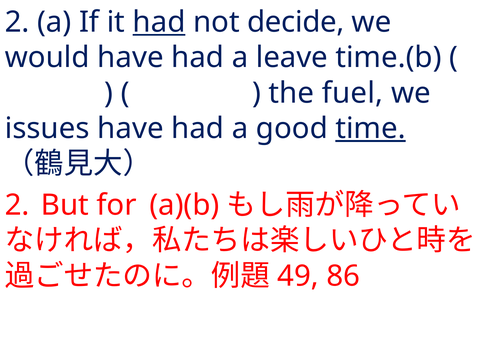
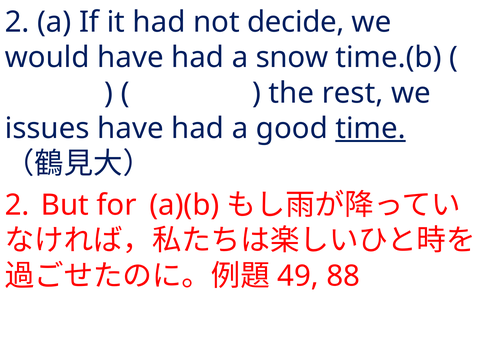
had underline: present -> none (159, 22)
leave: leave -> snow (292, 57)
fuel: fuel -> rest (353, 93)
86: 86 -> 88 (343, 276)
